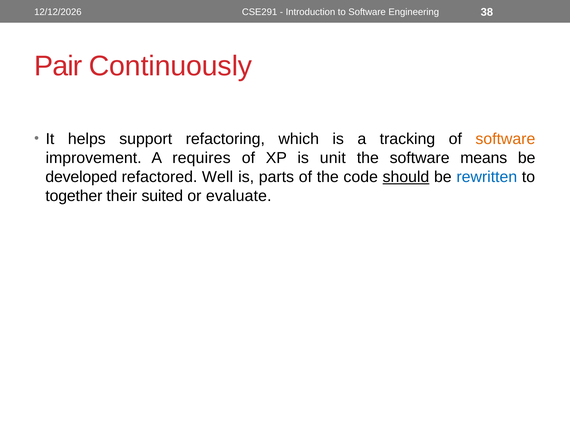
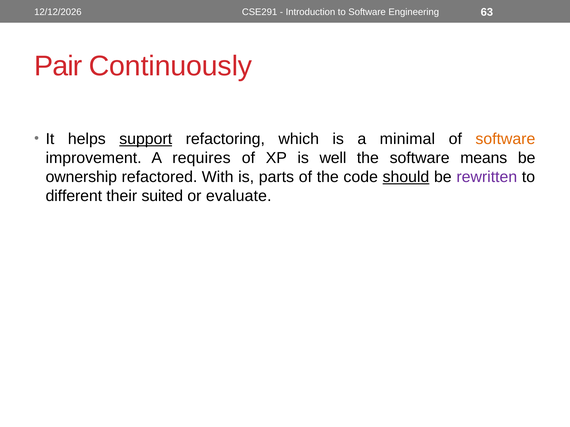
38: 38 -> 63 (487, 12)
support underline: none -> present (146, 139)
tracking: tracking -> minimal (407, 139)
unit: unit -> well (333, 158)
developed: developed -> ownership (81, 177)
Well: Well -> With (218, 177)
rewritten colour: blue -> purple (487, 177)
together: together -> different (74, 196)
